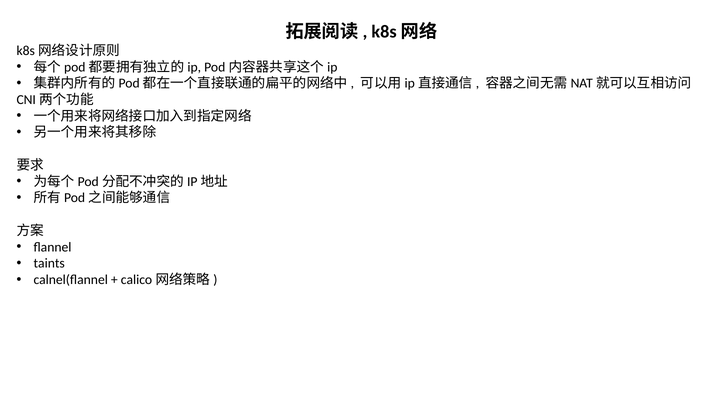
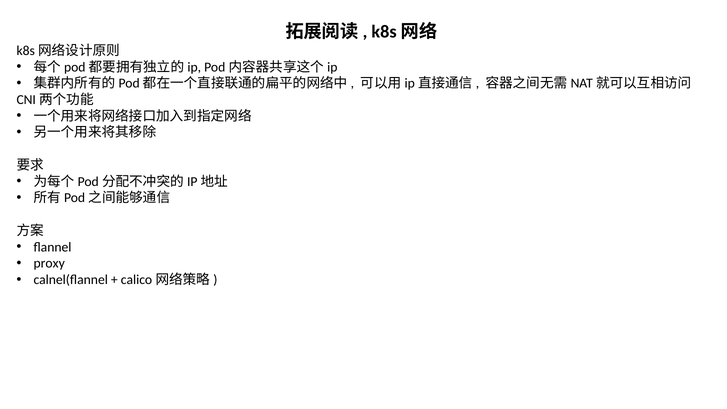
taints: taints -> proxy (49, 263)
